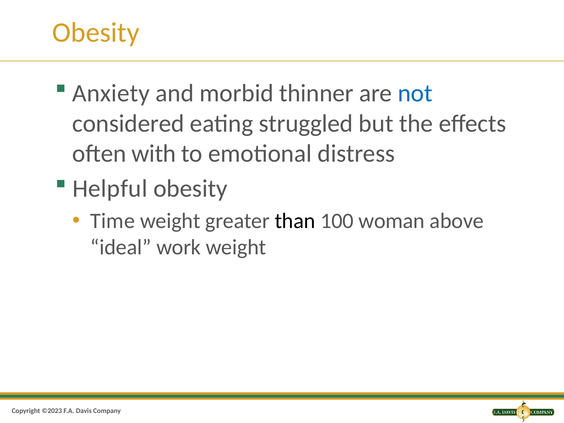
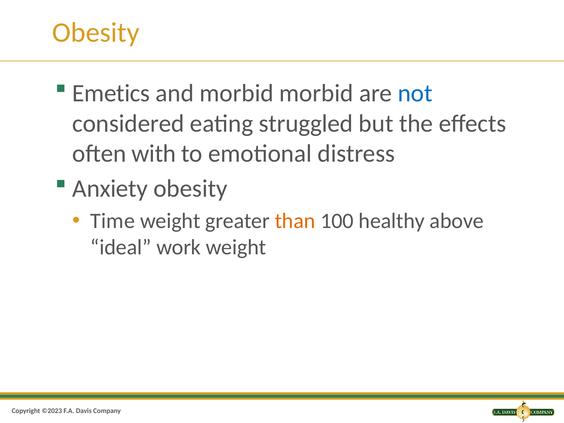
Anxiety: Anxiety -> Emetics (111, 93)
morbid thinner: thinner -> morbid (316, 93)
Helpful: Helpful -> Anxiety (110, 189)
than colour: black -> orange (295, 221)
woman: woman -> healthy (392, 221)
